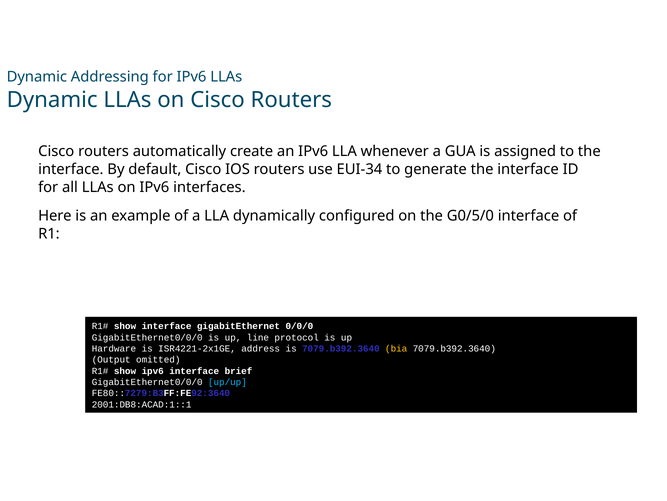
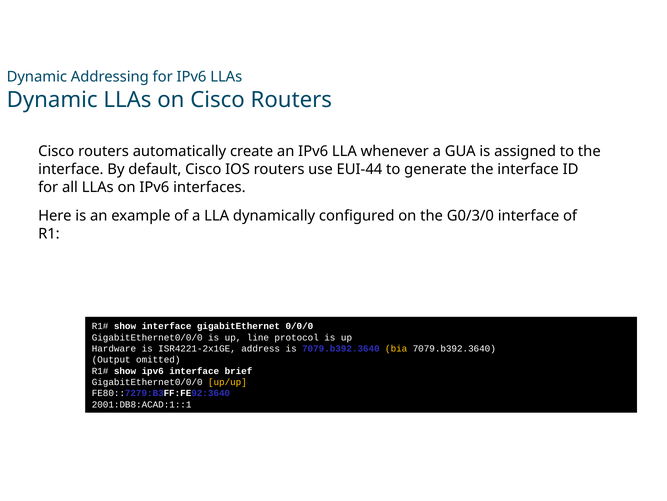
EUI-34: EUI-34 -> EUI-44 (359, 169)
G0/5/0: G0/5/0 -> G0/3/0 (470, 216)
up/up colour: light blue -> yellow (227, 382)
